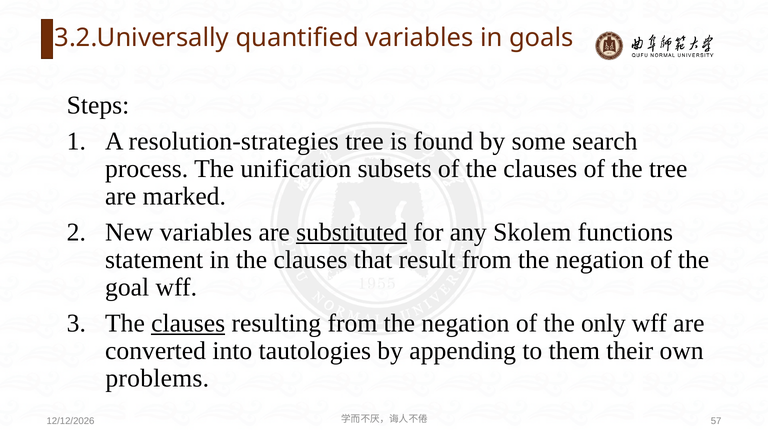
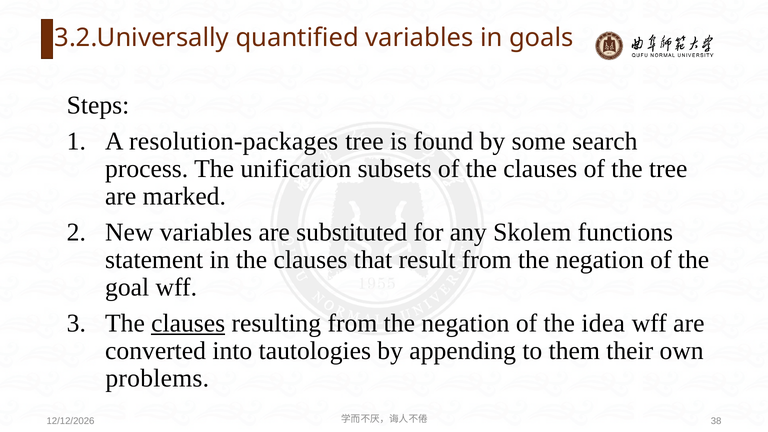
resolution-strategies: resolution-strategies -> resolution-packages (234, 141)
substituted underline: present -> none (352, 232)
only: only -> idea (603, 323)
57: 57 -> 38 (716, 421)
